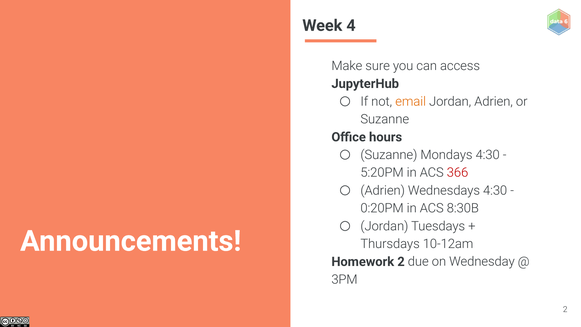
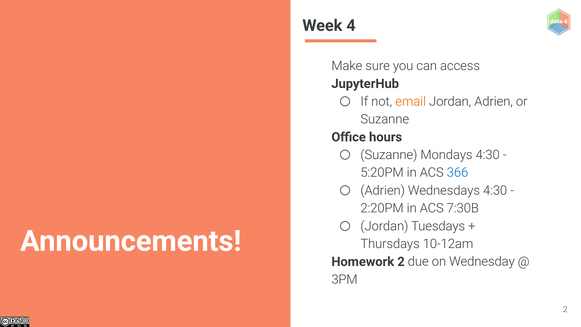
366 colour: red -> blue (458, 173)
0:20PM: 0:20PM -> 2:20PM (382, 208)
8:30B: 8:30B -> 7:30B (463, 208)
